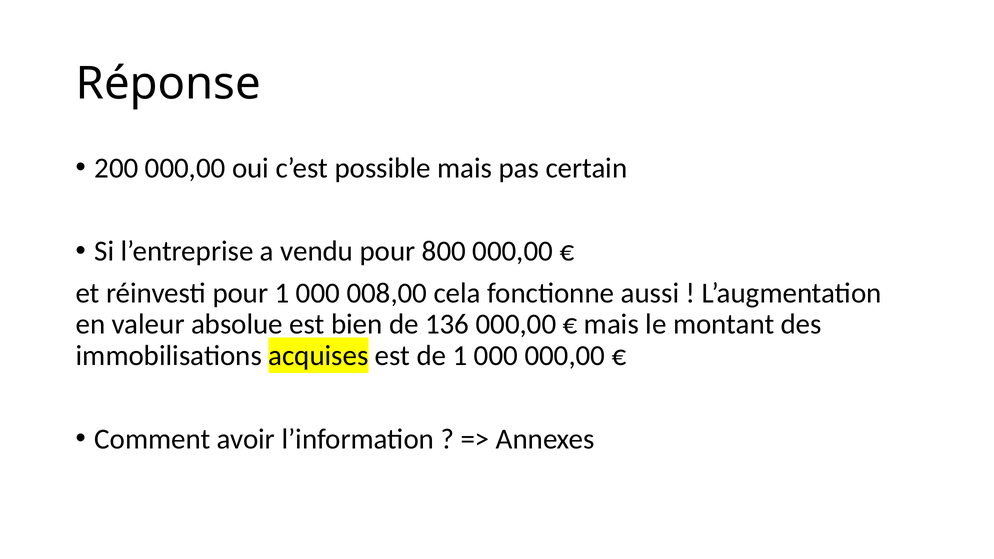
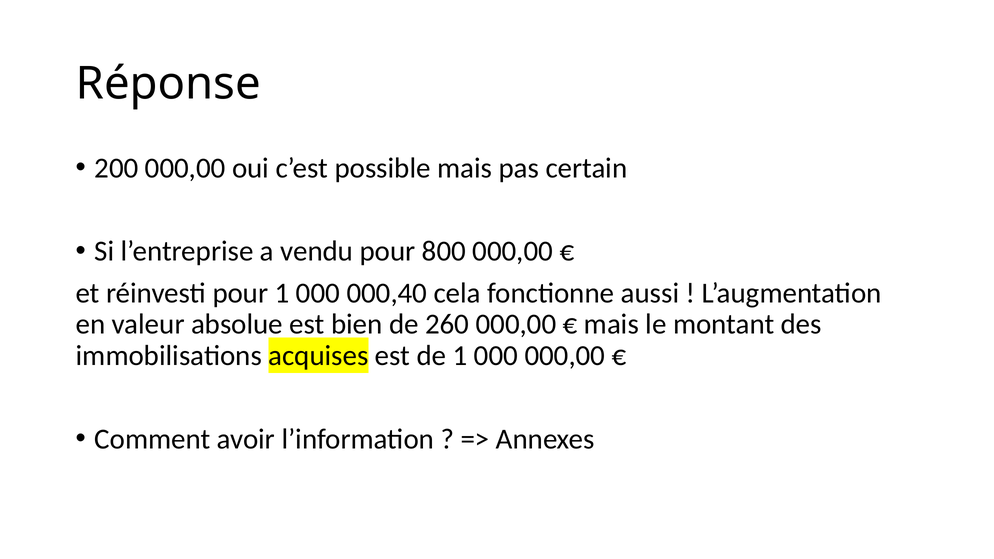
008,00: 008,00 -> 000,40 (387, 293)
136: 136 -> 260 (447, 324)
